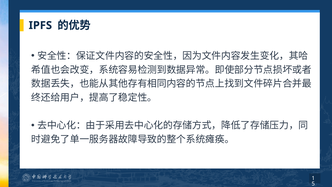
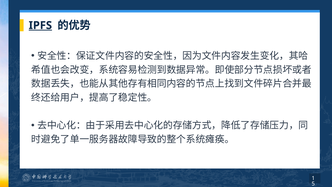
IPFS underline: none -> present (40, 25)
